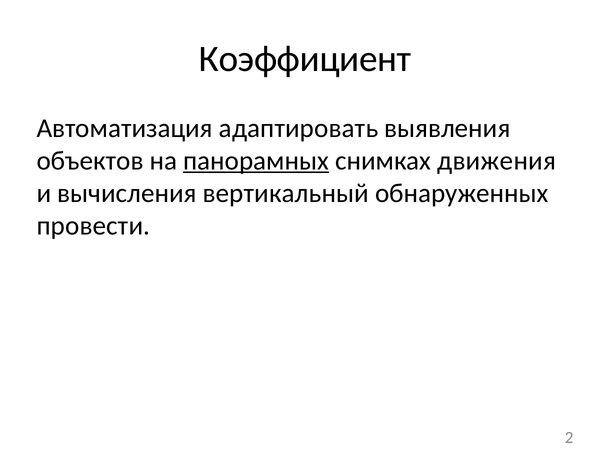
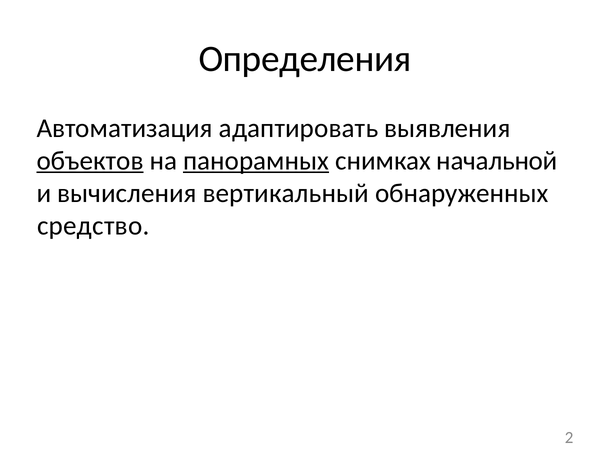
Коэффициент: Коэффициент -> Определения (305, 59)
объектов underline: none -> present (90, 161)
движения: движения -> начальной (497, 161)
провести: провести -> средство (93, 226)
